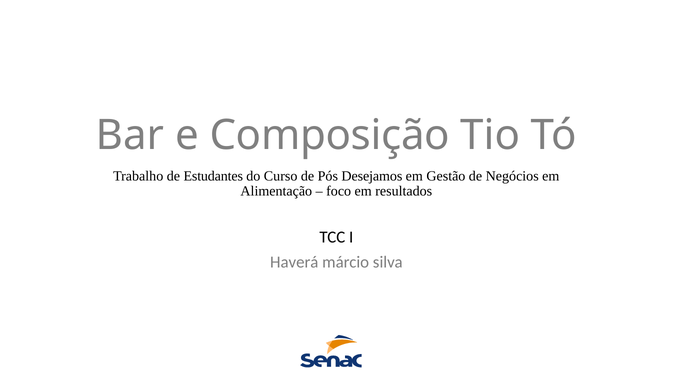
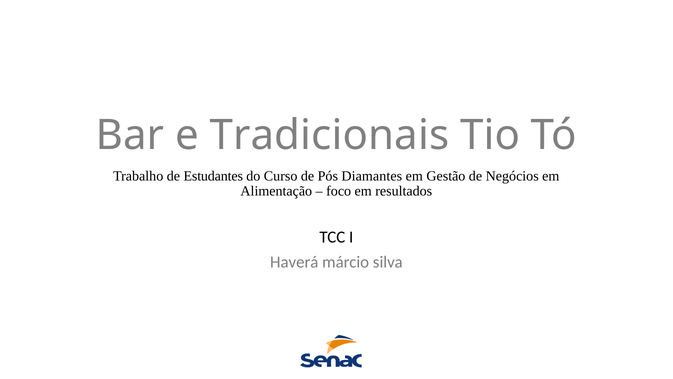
Composição: Composição -> Tradicionais (330, 135)
Desejamos: Desejamos -> Diamantes (372, 176)
